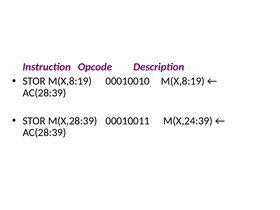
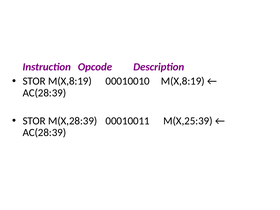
M(X,24:39: M(X,24:39 -> M(X,25:39 (188, 121)
